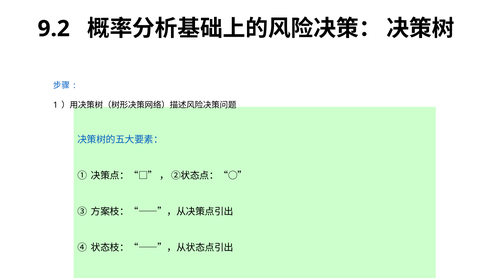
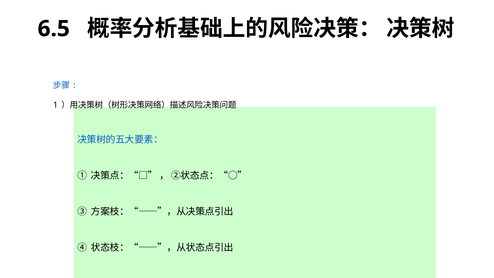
9.2: 9.2 -> 6.5 (54, 29)
